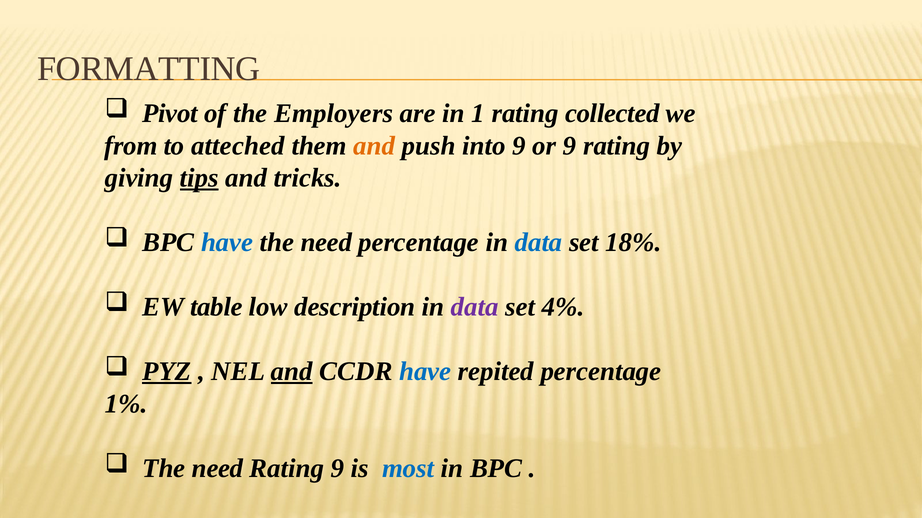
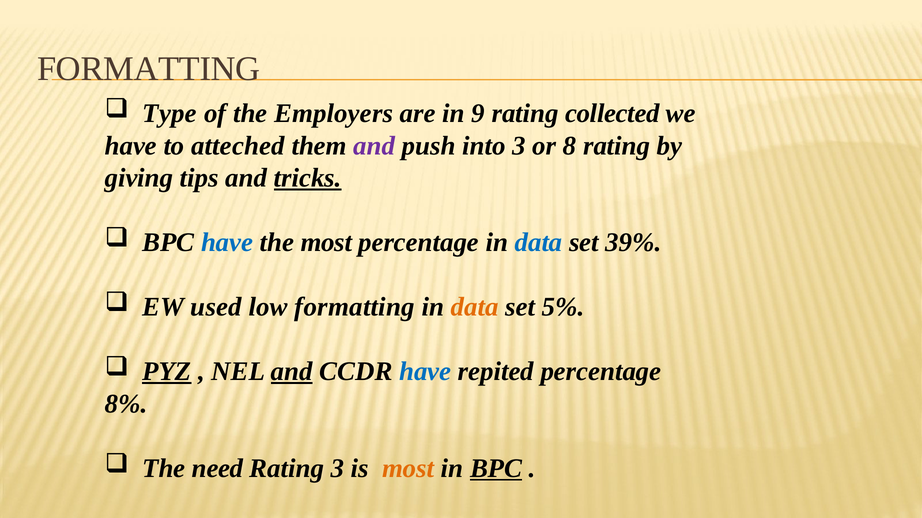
Pivot: Pivot -> Type (170, 114)
1: 1 -> 9 (478, 114)
from: from -> have (131, 146)
and colour: orange -> purple (374, 146)
into 9: 9 -> 3 (519, 146)
or 9: 9 -> 8 (570, 146)
tips underline: present -> none (199, 178)
tricks underline: none -> present (308, 178)
need: need -> most (326, 243)
18%: 18% -> 39% (633, 243)
table: table -> used (216, 307)
low description: description -> formatting (355, 307)
data colour: purple -> orange (475, 307)
4%: 4% -> 5% (563, 307)
1%: 1% -> 8% (126, 404)
Rating 9: 9 -> 3 (337, 469)
most colour: blue -> orange (408, 469)
BPC underline: none -> present (496, 469)
